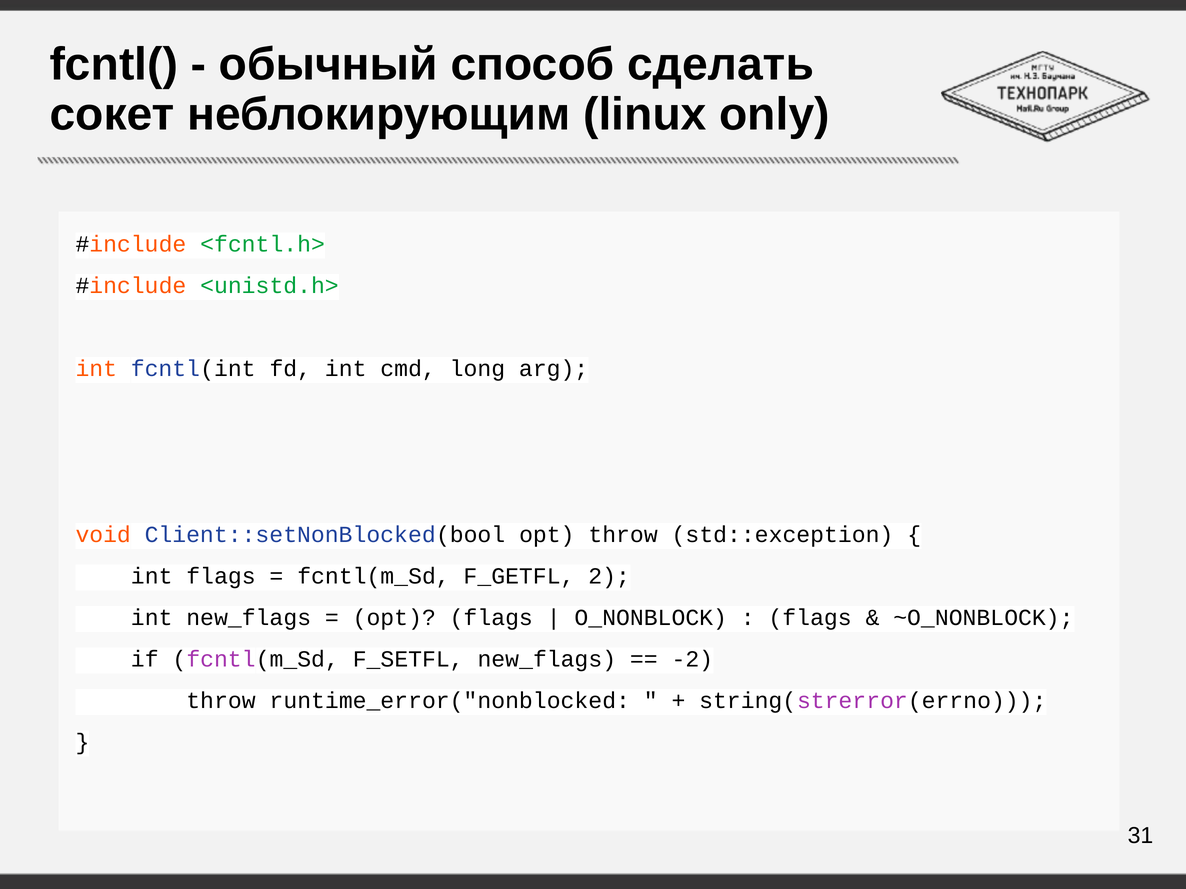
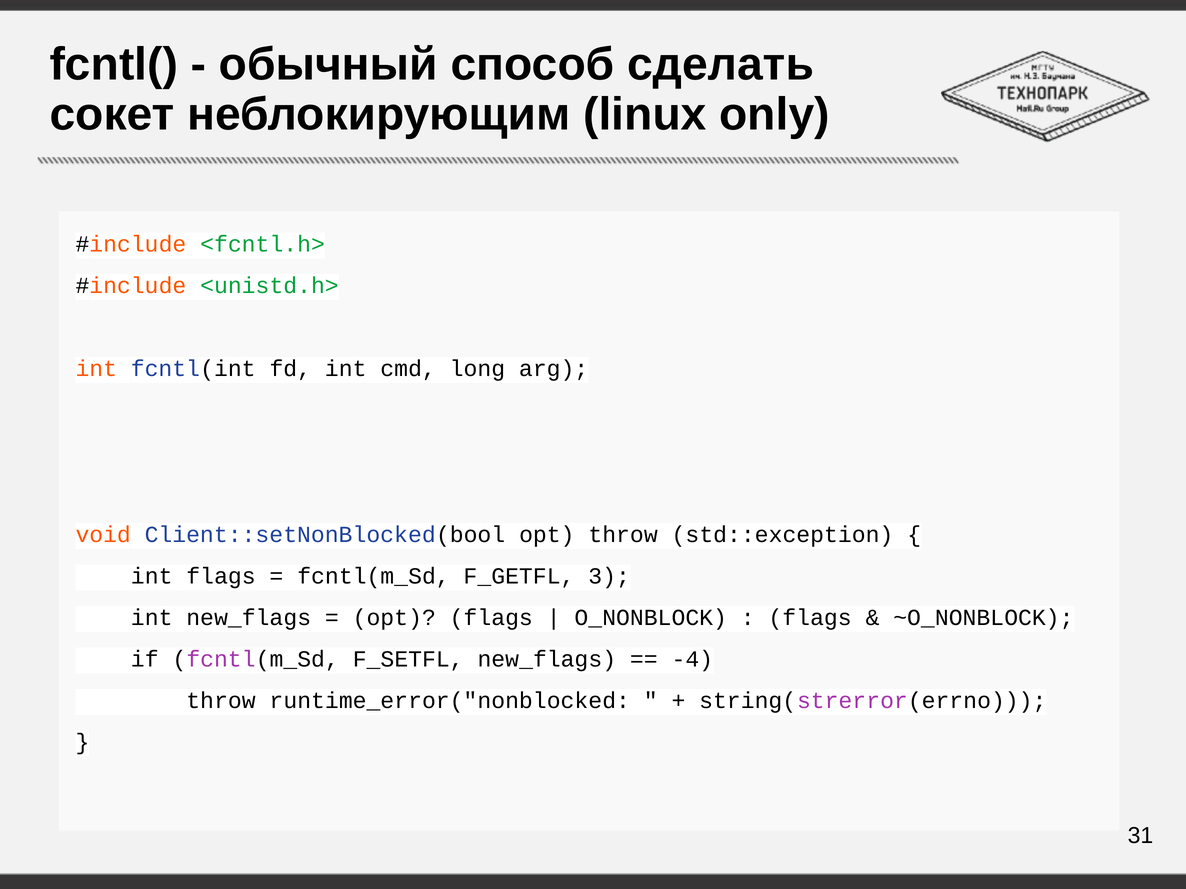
2: 2 -> 3 (609, 576)
-2: -2 -> -4 (692, 659)
